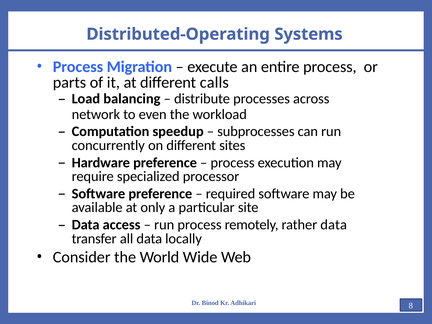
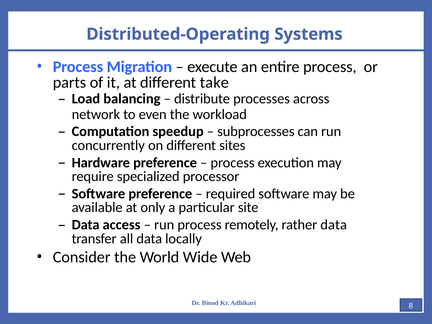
calls: calls -> take (214, 82)
